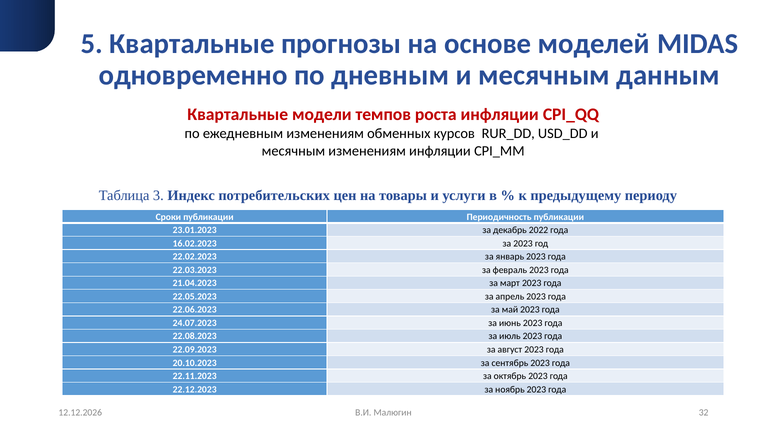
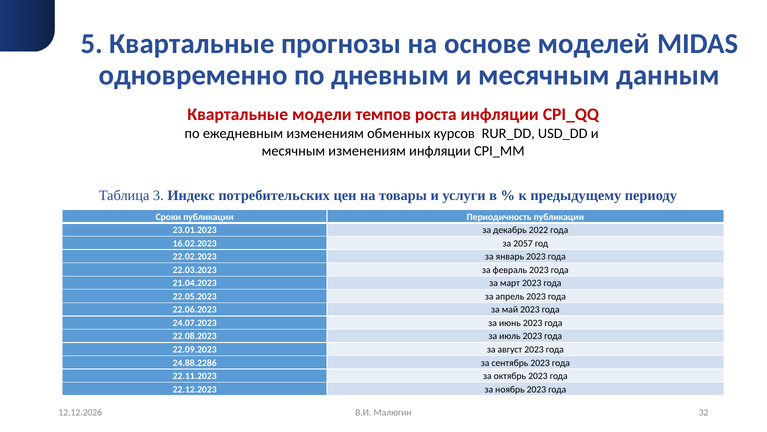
за 2023: 2023 -> 2057 (523, 243)
20.10.2023: 20.10.2023 -> 24.88.2286 (195, 362)
